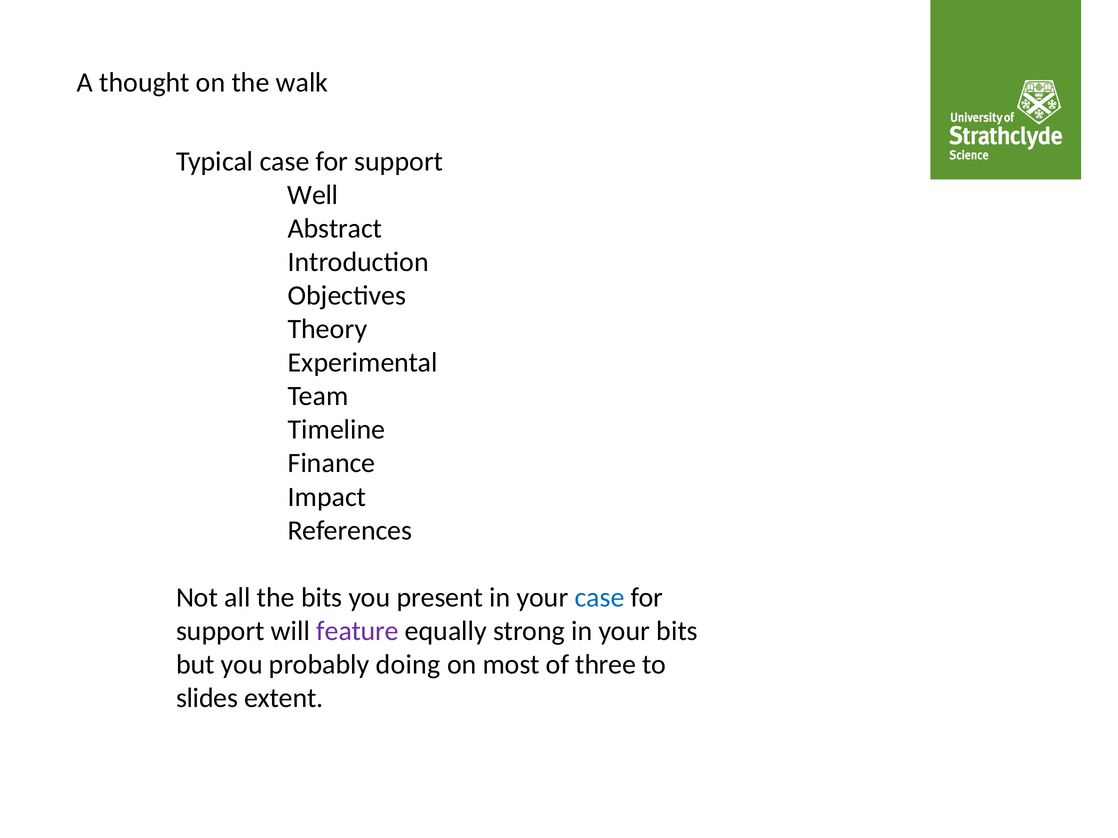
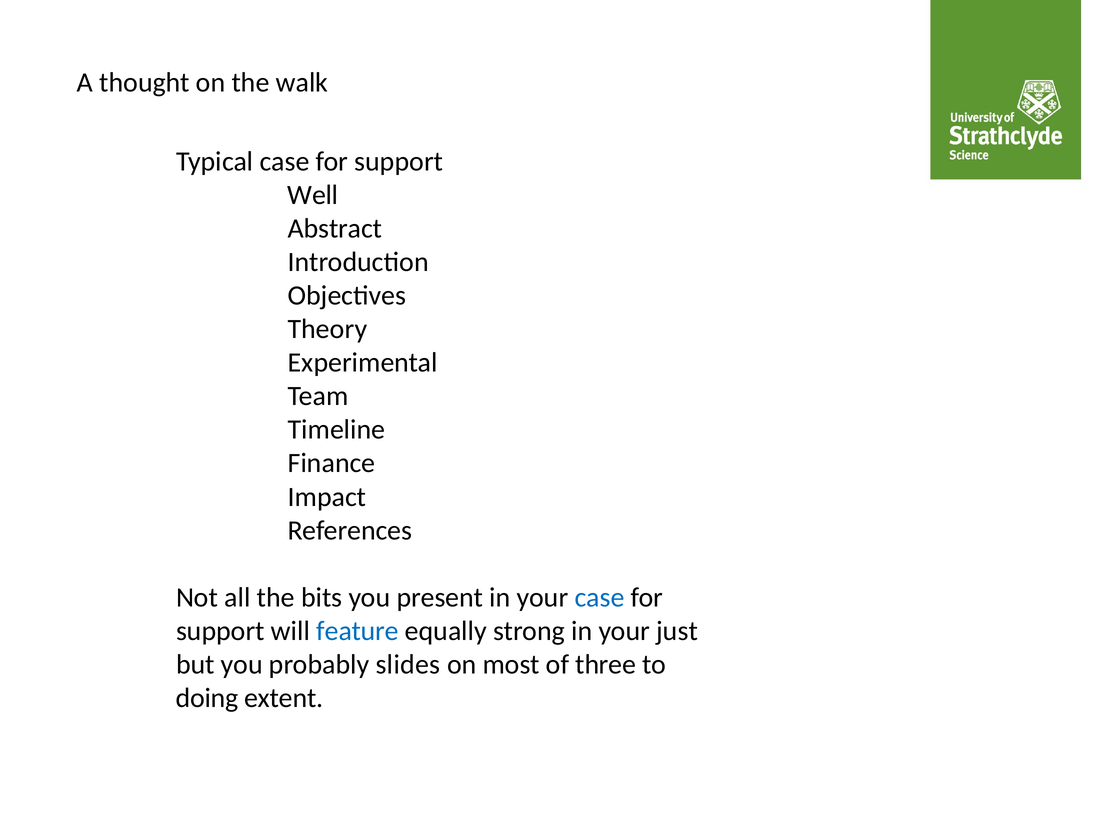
feature colour: purple -> blue (358, 631)
your bits: bits -> just (677, 631)
doing: doing -> slides (408, 665)
slides: slides -> doing (207, 698)
